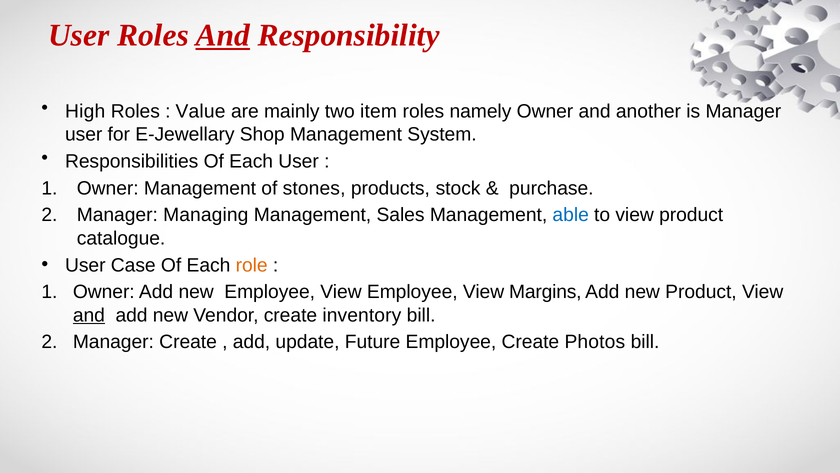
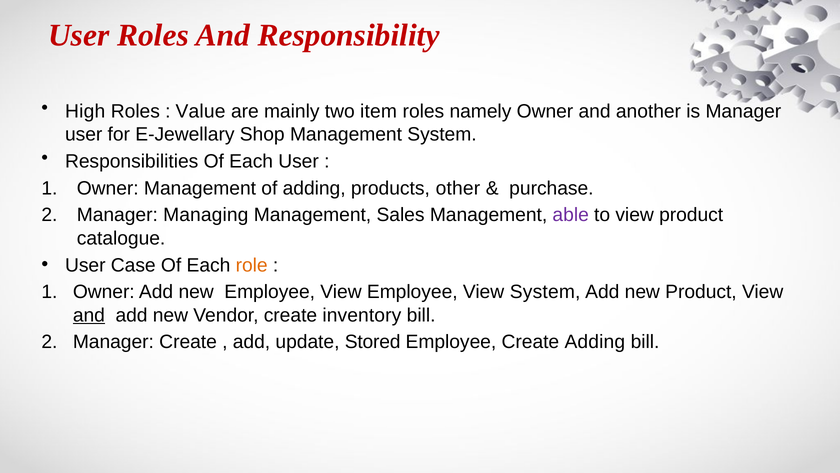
And underline: present -> none (223, 35)
of stones: stones -> adding (314, 188)
stock: stock -> other (458, 188)
able colour: blue -> purple (571, 215)
View Margins: Margins -> System (545, 292)
Future: Future -> Stored (373, 342)
Create Photos: Photos -> Adding (595, 342)
